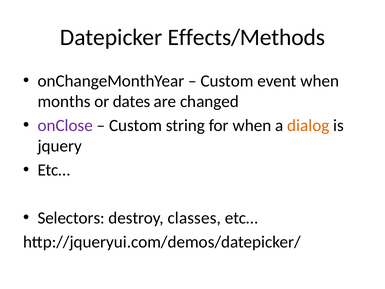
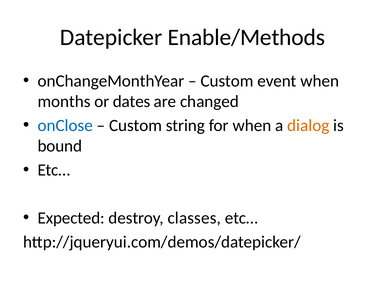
Effects/Methods: Effects/Methods -> Enable/Methods (246, 37)
onClose colour: purple -> blue (65, 125)
jquery: jquery -> bound (60, 146)
Selectors: Selectors -> Expected (71, 218)
